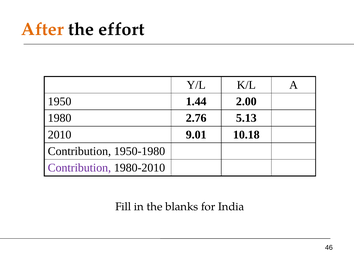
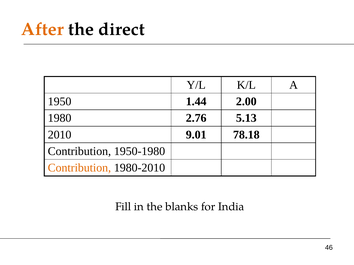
effort: effort -> direct (122, 29)
10.18: 10.18 -> 78.18 (246, 135)
Contribution colour: purple -> orange (79, 168)
